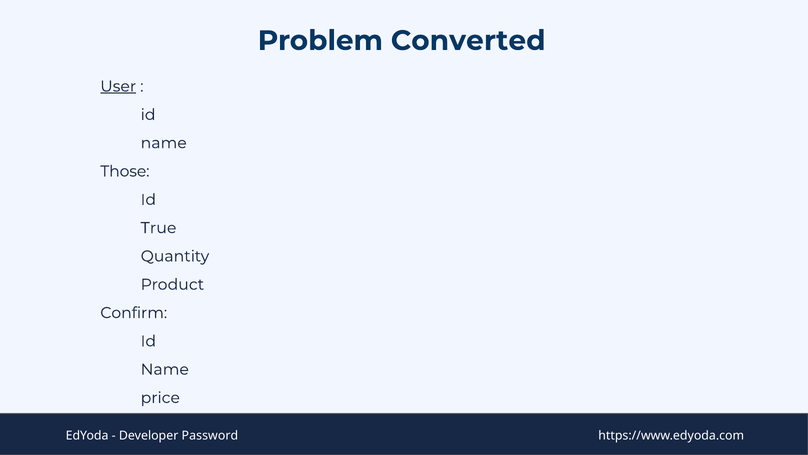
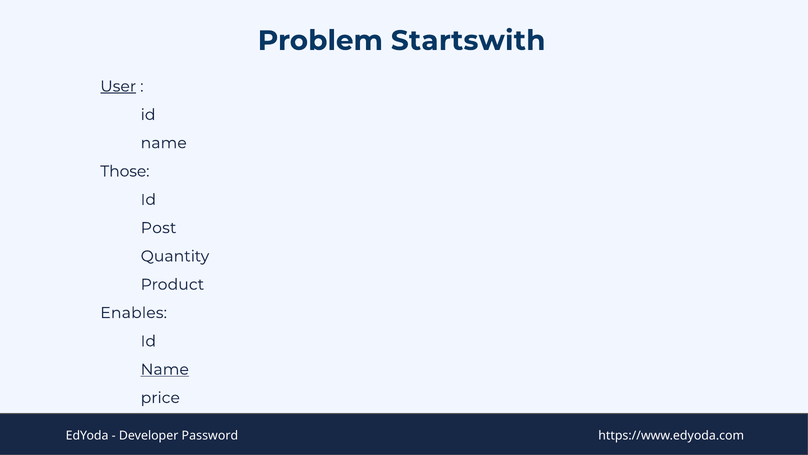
Converted: Converted -> Startswith (468, 41)
True: True -> Post (159, 228)
Confirm: Confirm -> Enables (134, 313)
Name underline: none -> present (165, 369)
